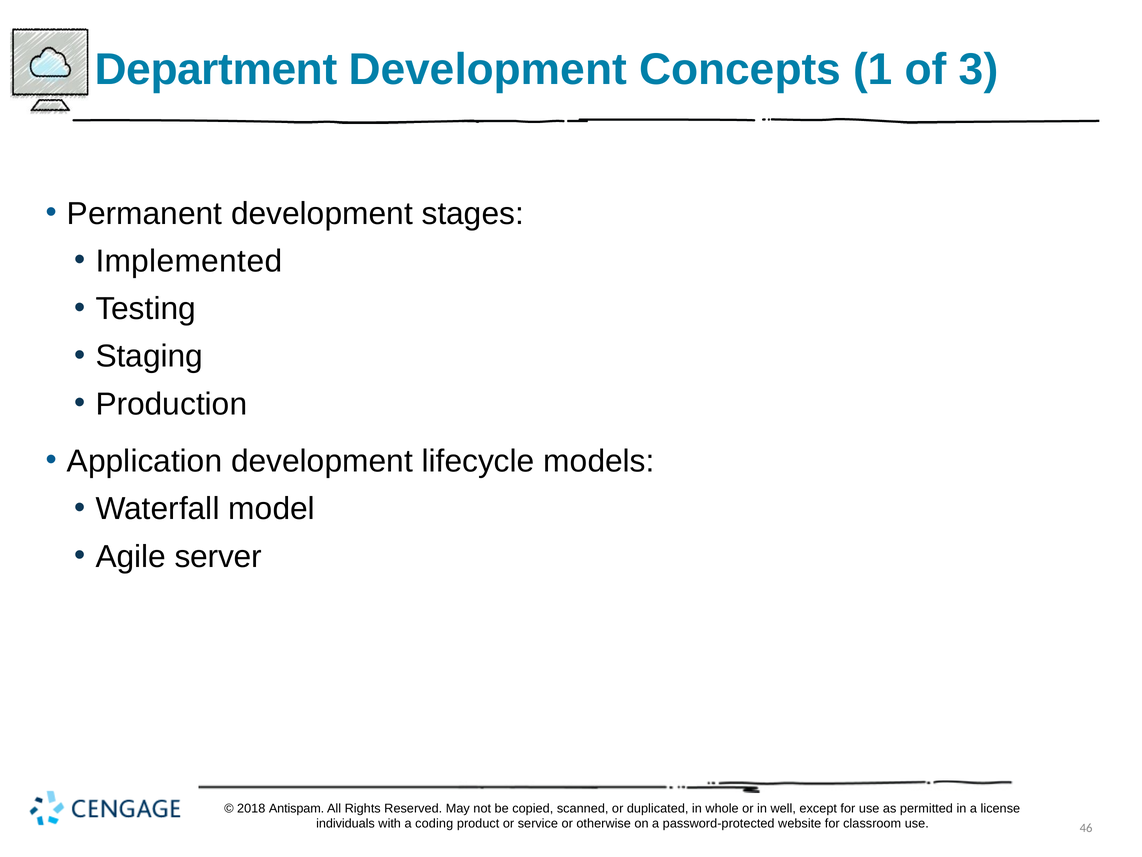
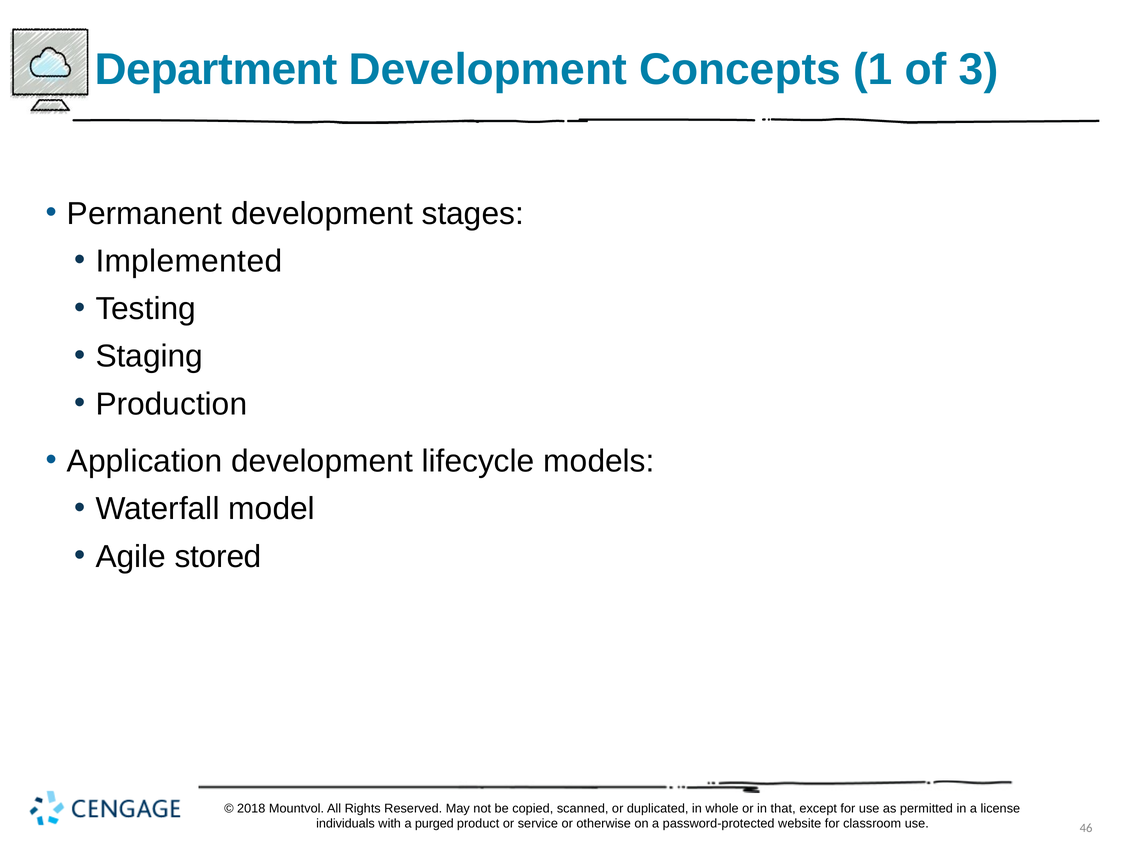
server: server -> stored (218, 556)
Antispam: Antispam -> Mountvol (296, 808)
well: well -> that (783, 808)
coding: coding -> purged (434, 823)
